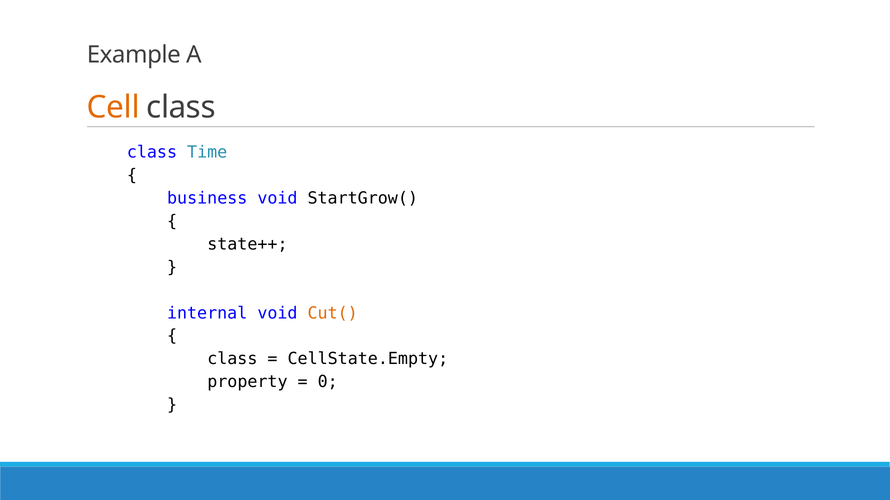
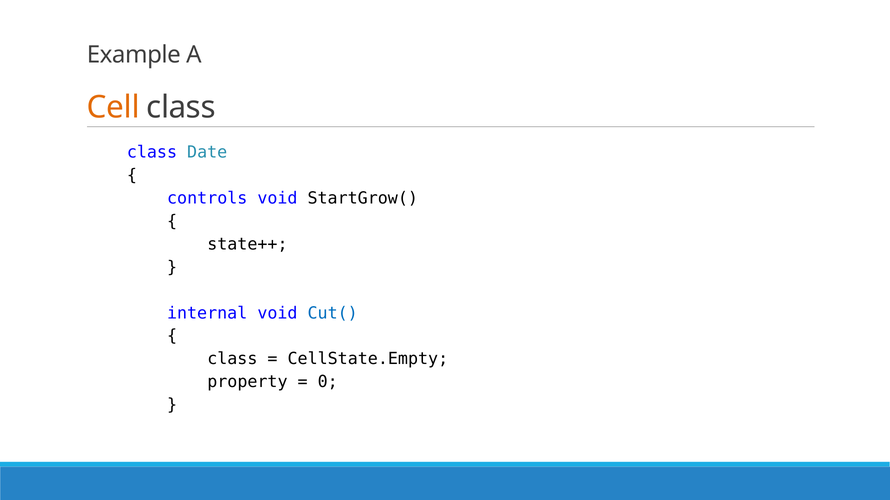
Time: Time -> Date (207, 152)
business: business -> controls (207, 198)
Cut( colour: orange -> blue (333, 313)
